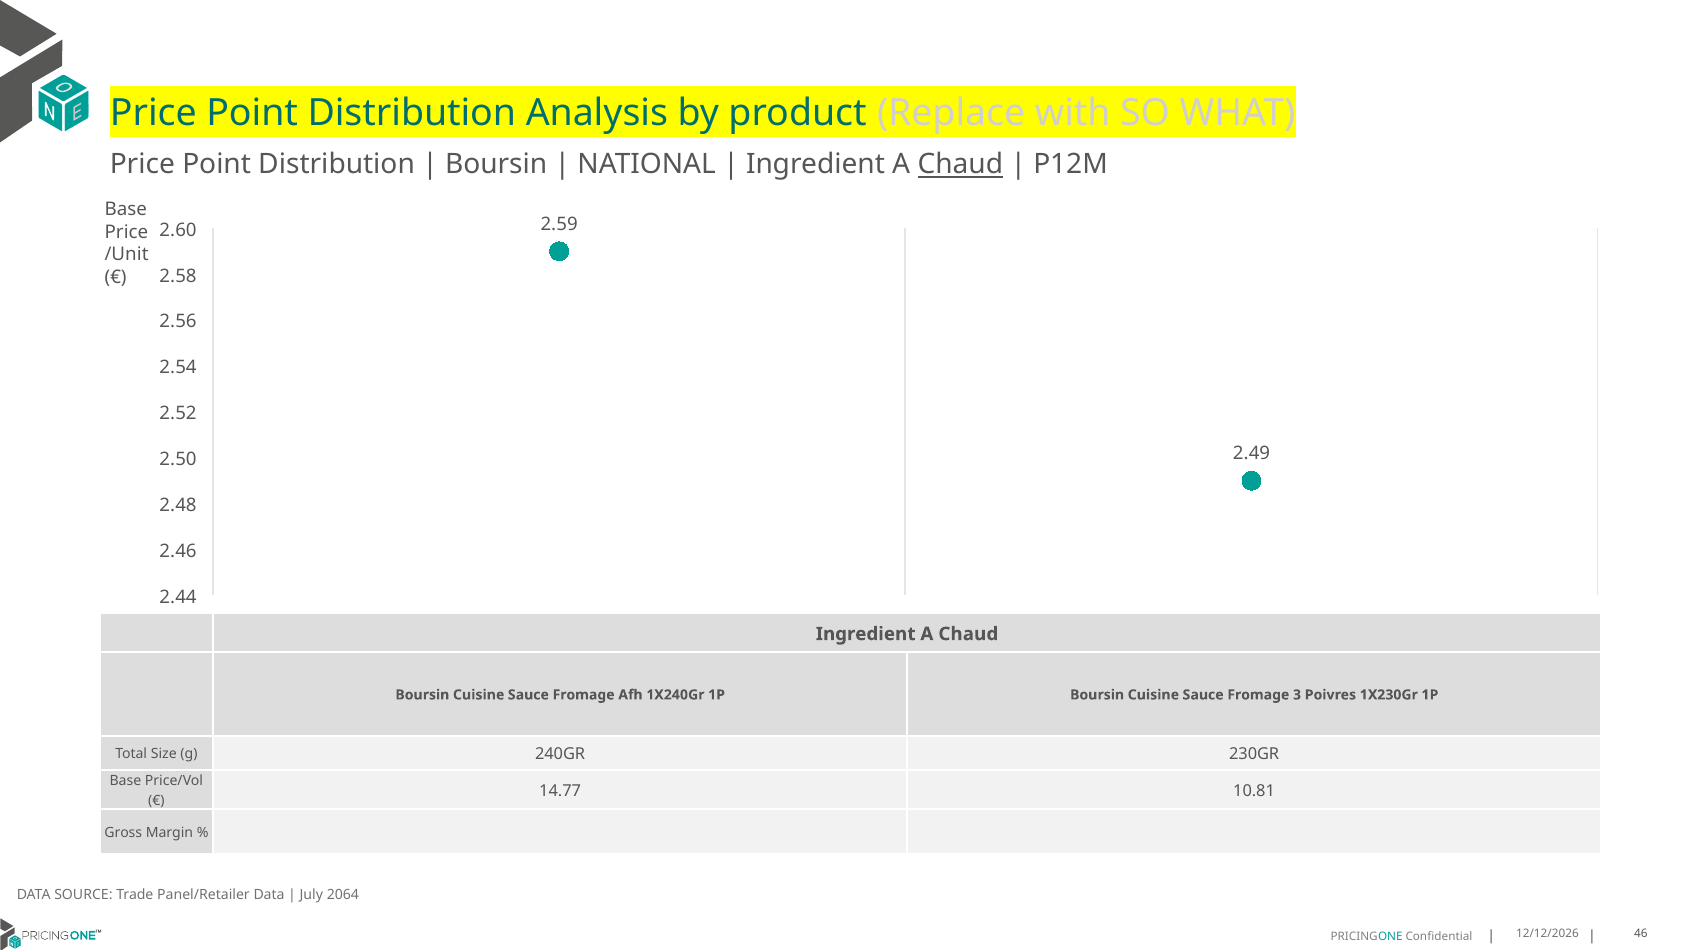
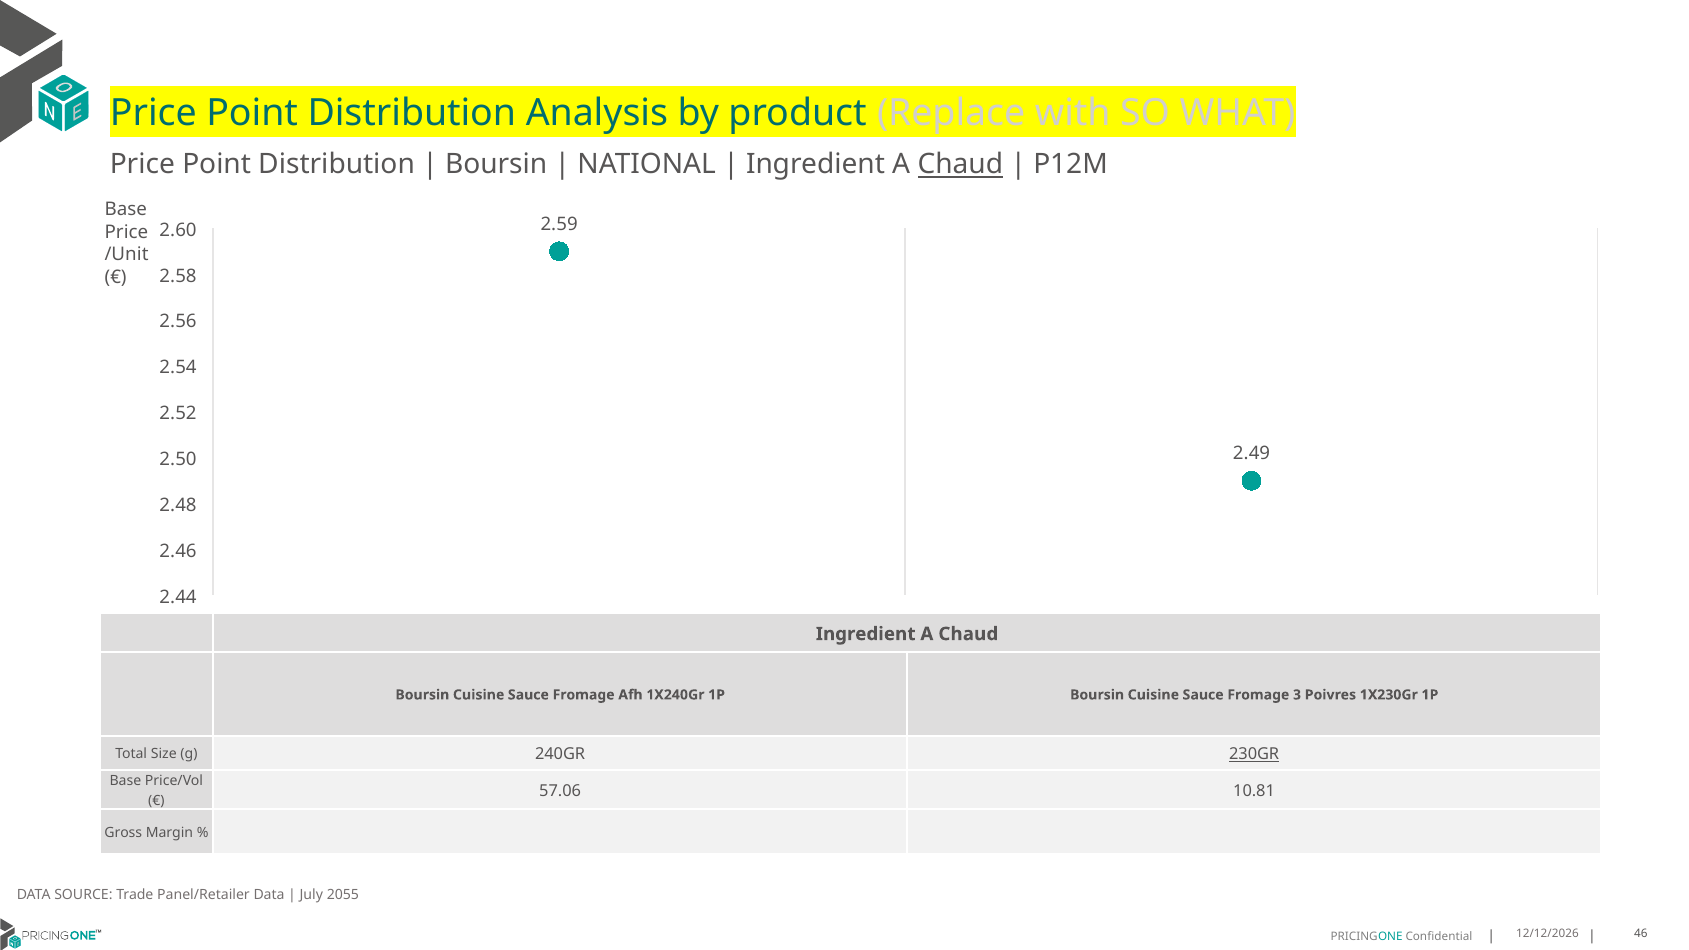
230GR underline: none -> present (1254, 754)
14.77: 14.77 -> 57.06 (560, 791)
2064: 2064 -> 2055 (343, 895)
